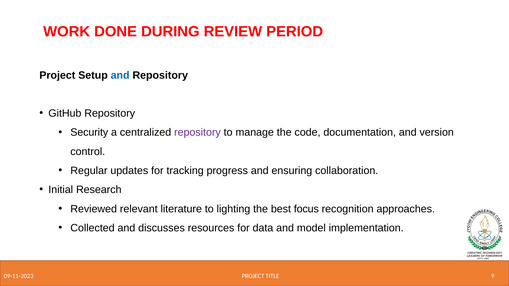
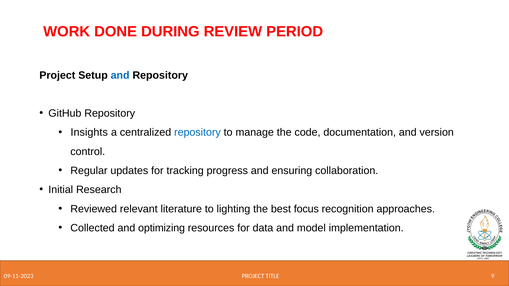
Security: Security -> Insights (89, 133)
repository colour: purple -> blue (197, 133)
discusses: discusses -> optimizing (162, 228)
